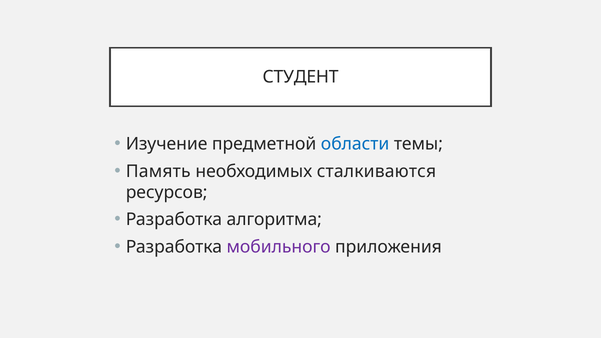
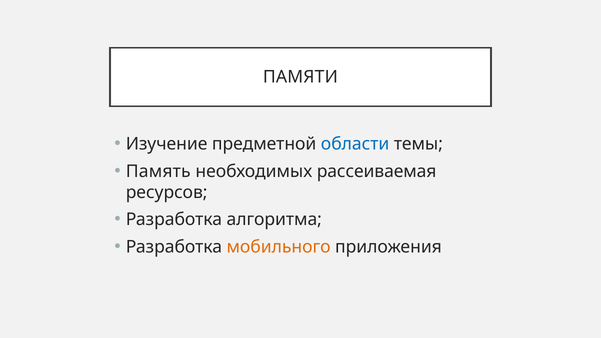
СТУДЕНТ: СТУДЕНТ -> ПАМЯТИ (300, 77)
сталкиваются: сталкиваются -> рассеиваемая (377, 171)
мобильного colour: purple -> orange (279, 247)
